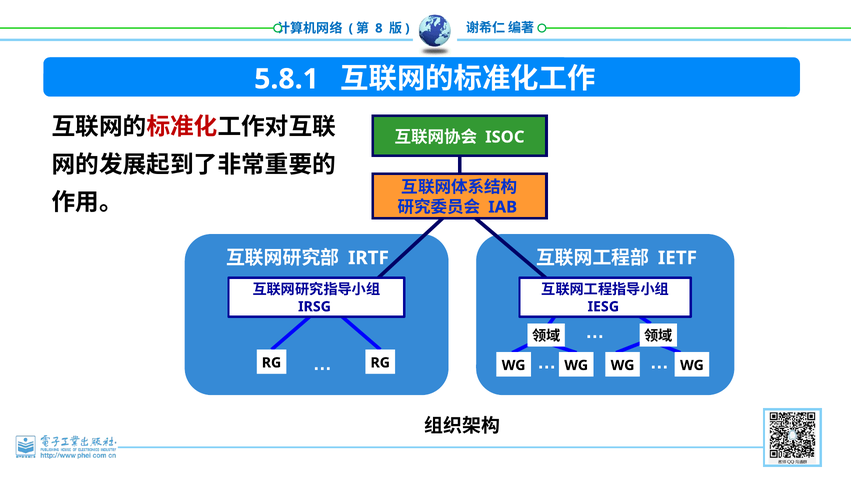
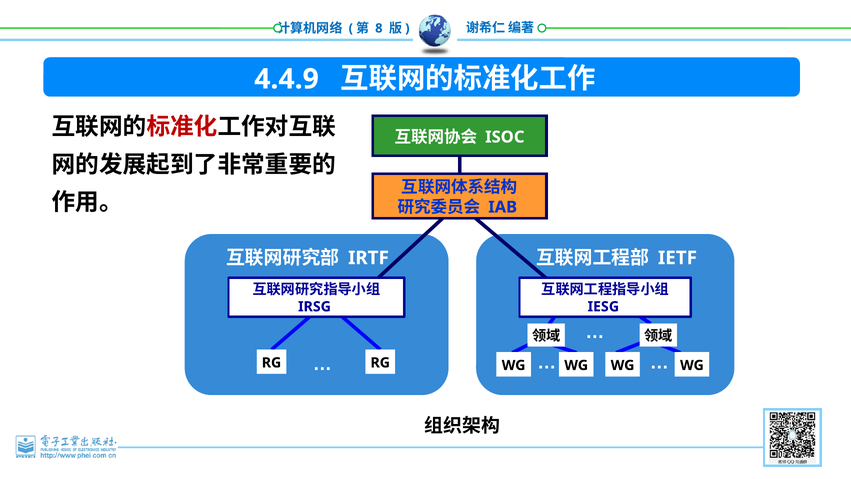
5.8.1: 5.8.1 -> 4.4.9 (287, 79)
